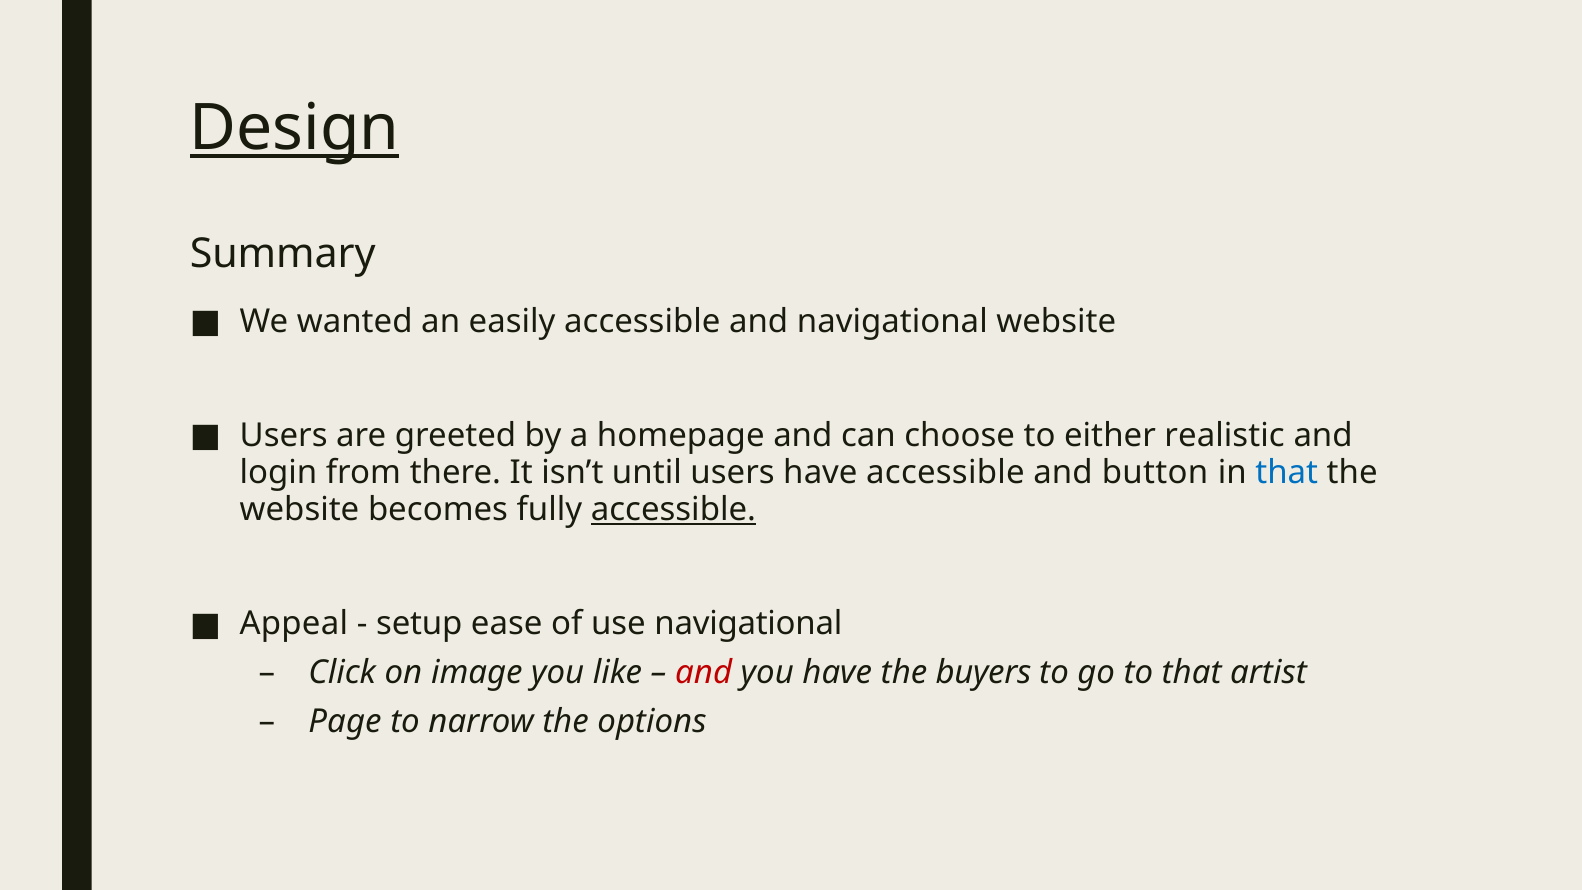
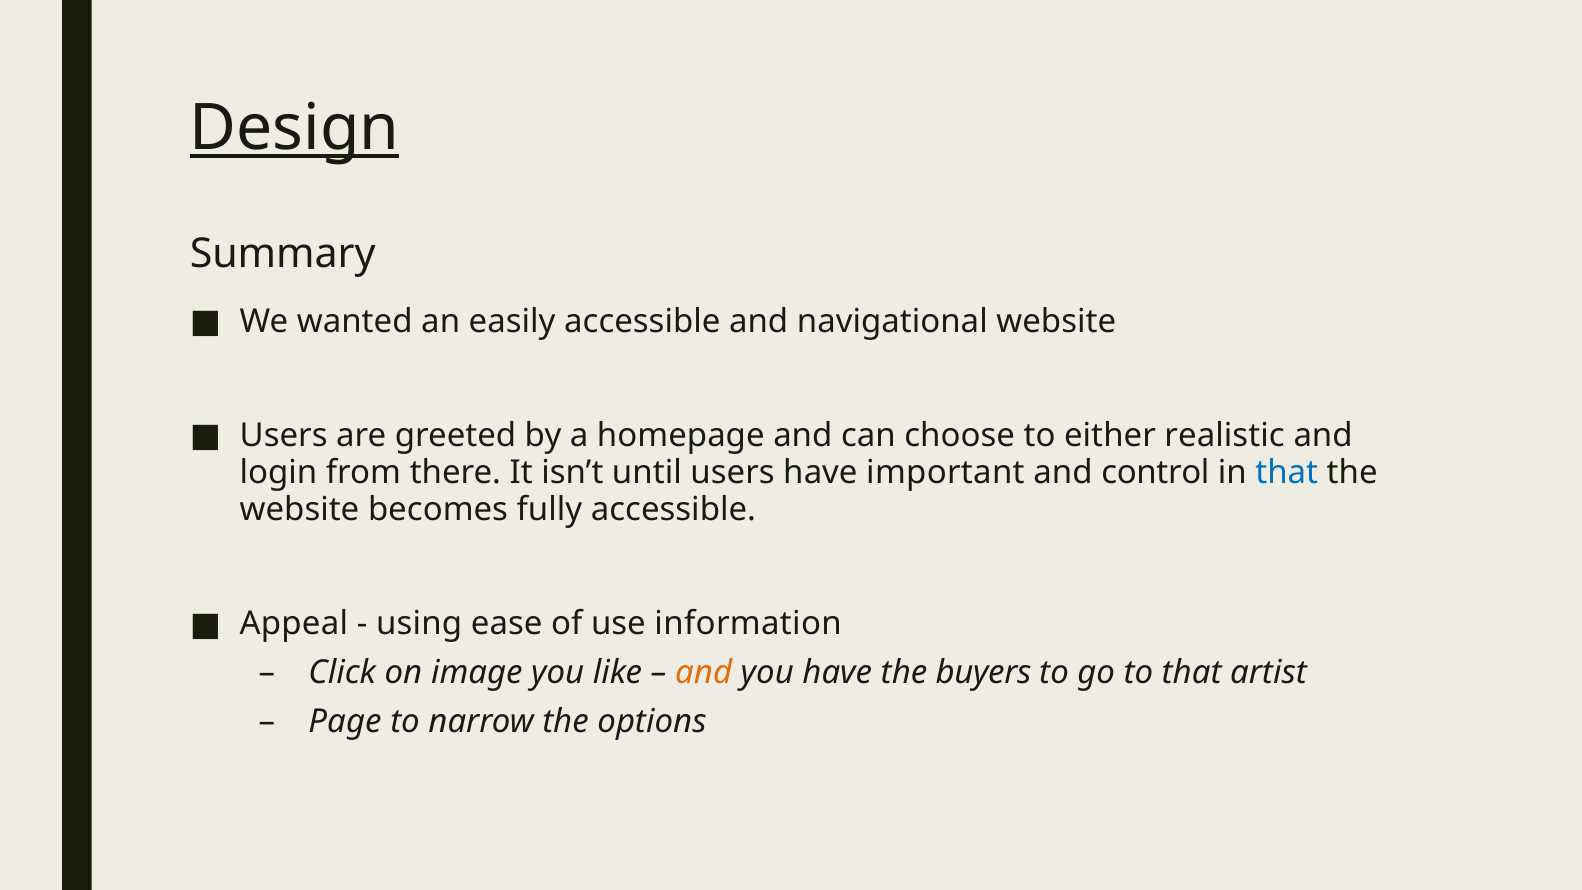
have accessible: accessible -> important (945, 473)
button: button -> control (1155, 473)
accessible underline: present -> none (673, 510)
setup: setup -> using (419, 624)
use navigational: navigational -> information (748, 624)
and colour: red -> orange (704, 672)
